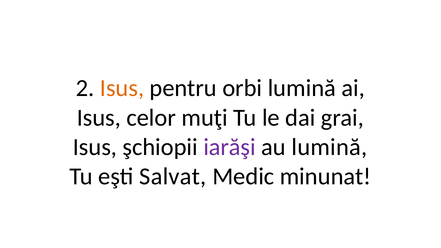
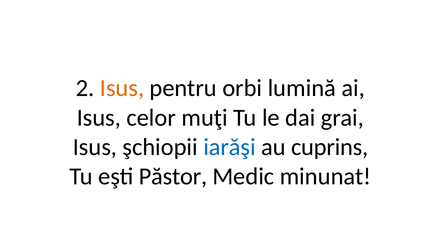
iarăşi colour: purple -> blue (230, 147)
au lumină: lumină -> cuprins (330, 147)
Salvat: Salvat -> Păstor (173, 176)
